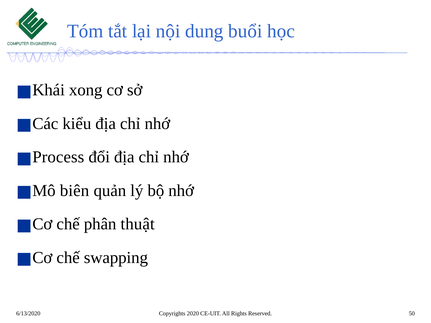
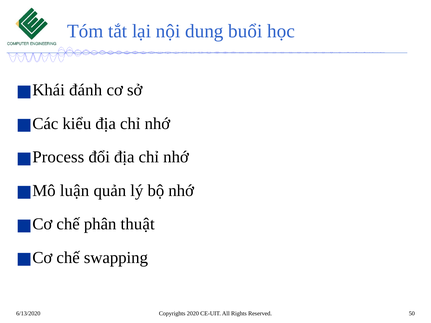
xong: xong -> đánh (86, 90)
biên: biên -> luận (75, 191)
